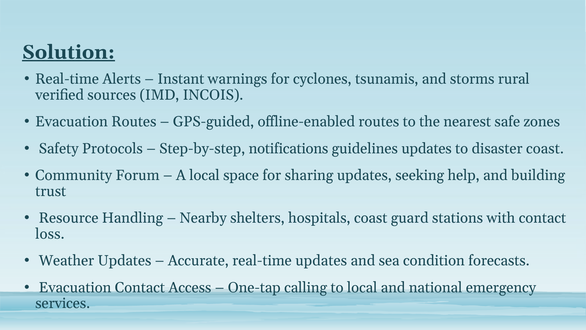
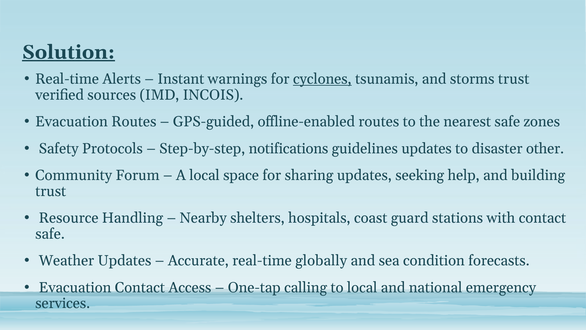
cyclones underline: none -> present (322, 79)
storms rural: rural -> trust (514, 79)
disaster coast: coast -> other (545, 148)
loss: loss -> safe (50, 234)
real-time updates: updates -> globally (321, 260)
